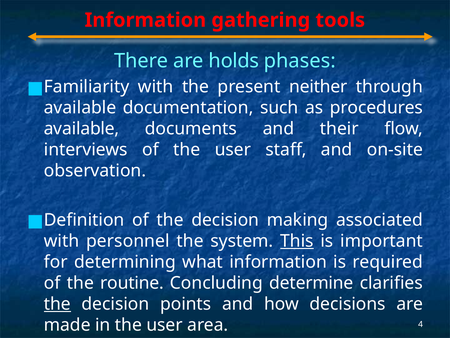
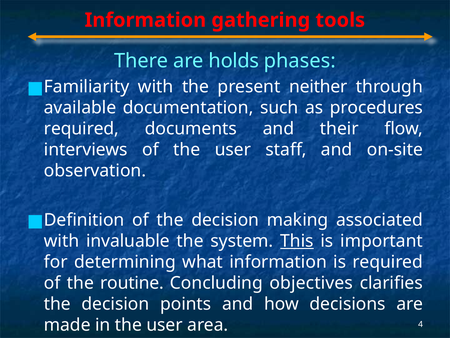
available: available -> required (81, 129)
personnel: personnel -> invaluable (128, 241)
determine: determine -> objectives (311, 283)
the underline: present -> none (57, 304)
